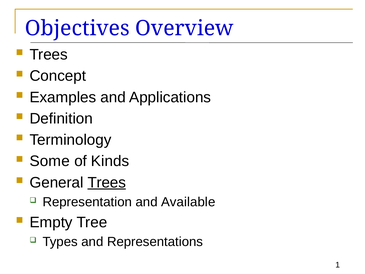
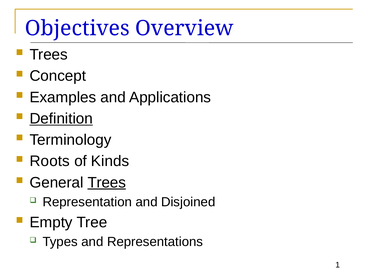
Definition underline: none -> present (61, 118)
Some: Some -> Roots (50, 161)
Available: Available -> Disjoined (188, 202)
